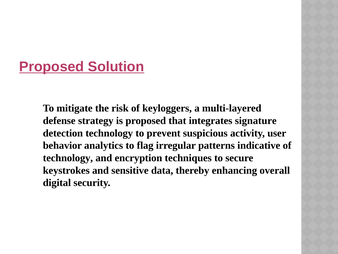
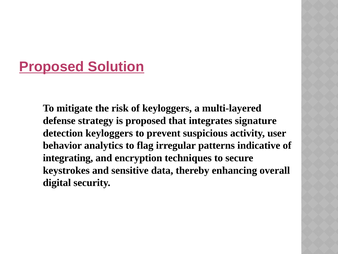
detection technology: technology -> keyloggers (109, 133)
technology: technology -> integrating (68, 158)
